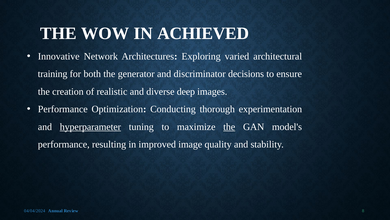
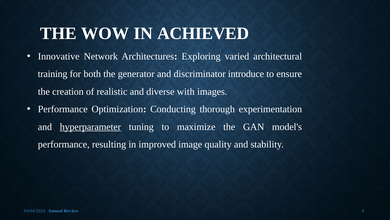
decisions: decisions -> introduce (246, 74)
deep: deep -> with (186, 91)
the underline: present -> none (229, 126)
